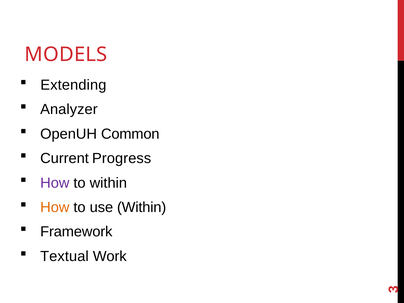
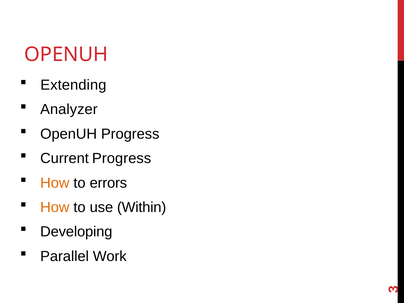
MODELS: MODELS -> OPENUH (66, 55)
OpenUH Common: Common -> Progress (130, 134)
How colour: purple -> orange (55, 183)
to within: within -> errors (108, 183)
Framework: Framework -> Developing (76, 232)
Textual: Textual -> Parallel (65, 256)
